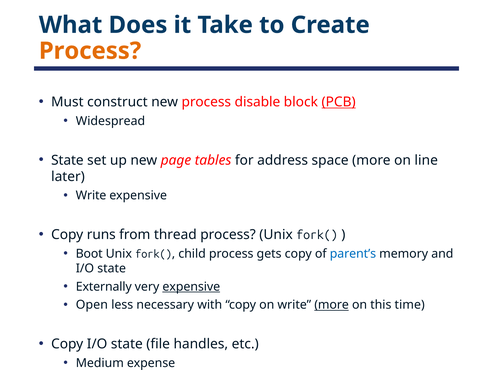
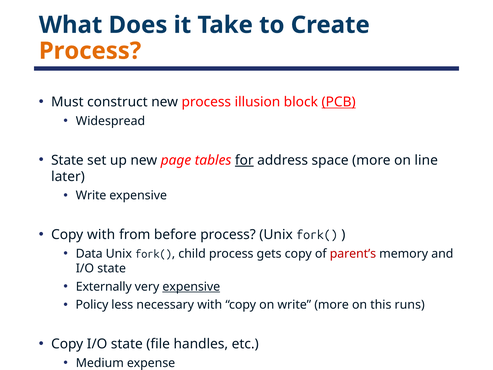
disable: disable -> illusion (257, 102)
for underline: none -> present (244, 160)
Copy runs: runs -> with (101, 235)
thread: thread -> before (175, 235)
Boot: Boot -> Data (89, 254)
parent’s colour: blue -> red (353, 254)
Open: Open -> Policy (92, 305)
more underline: present -> none (332, 305)
time: time -> runs (410, 305)
